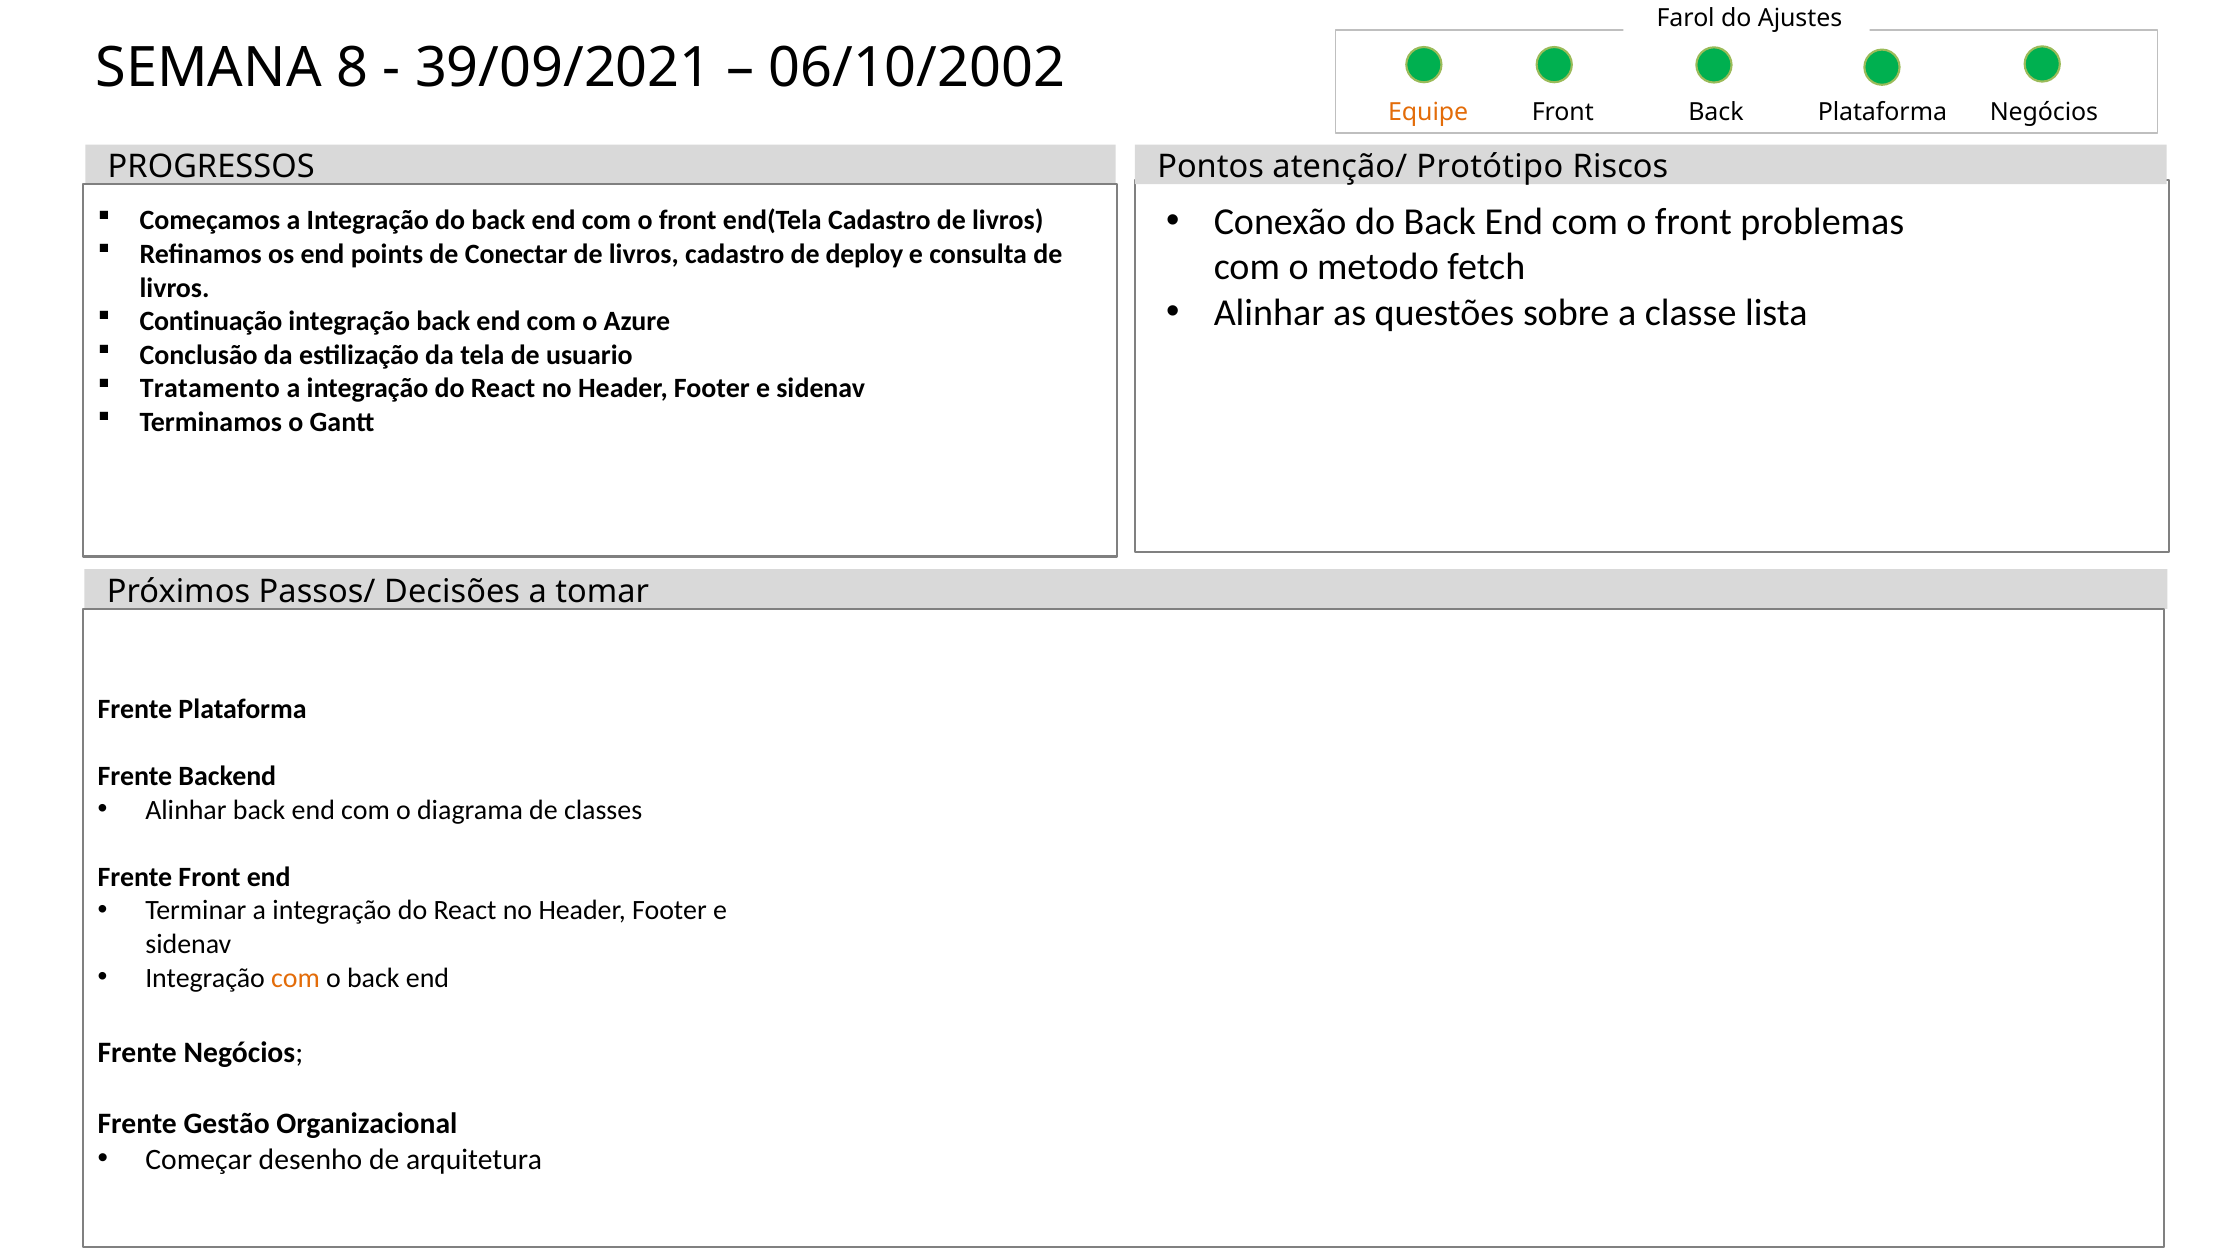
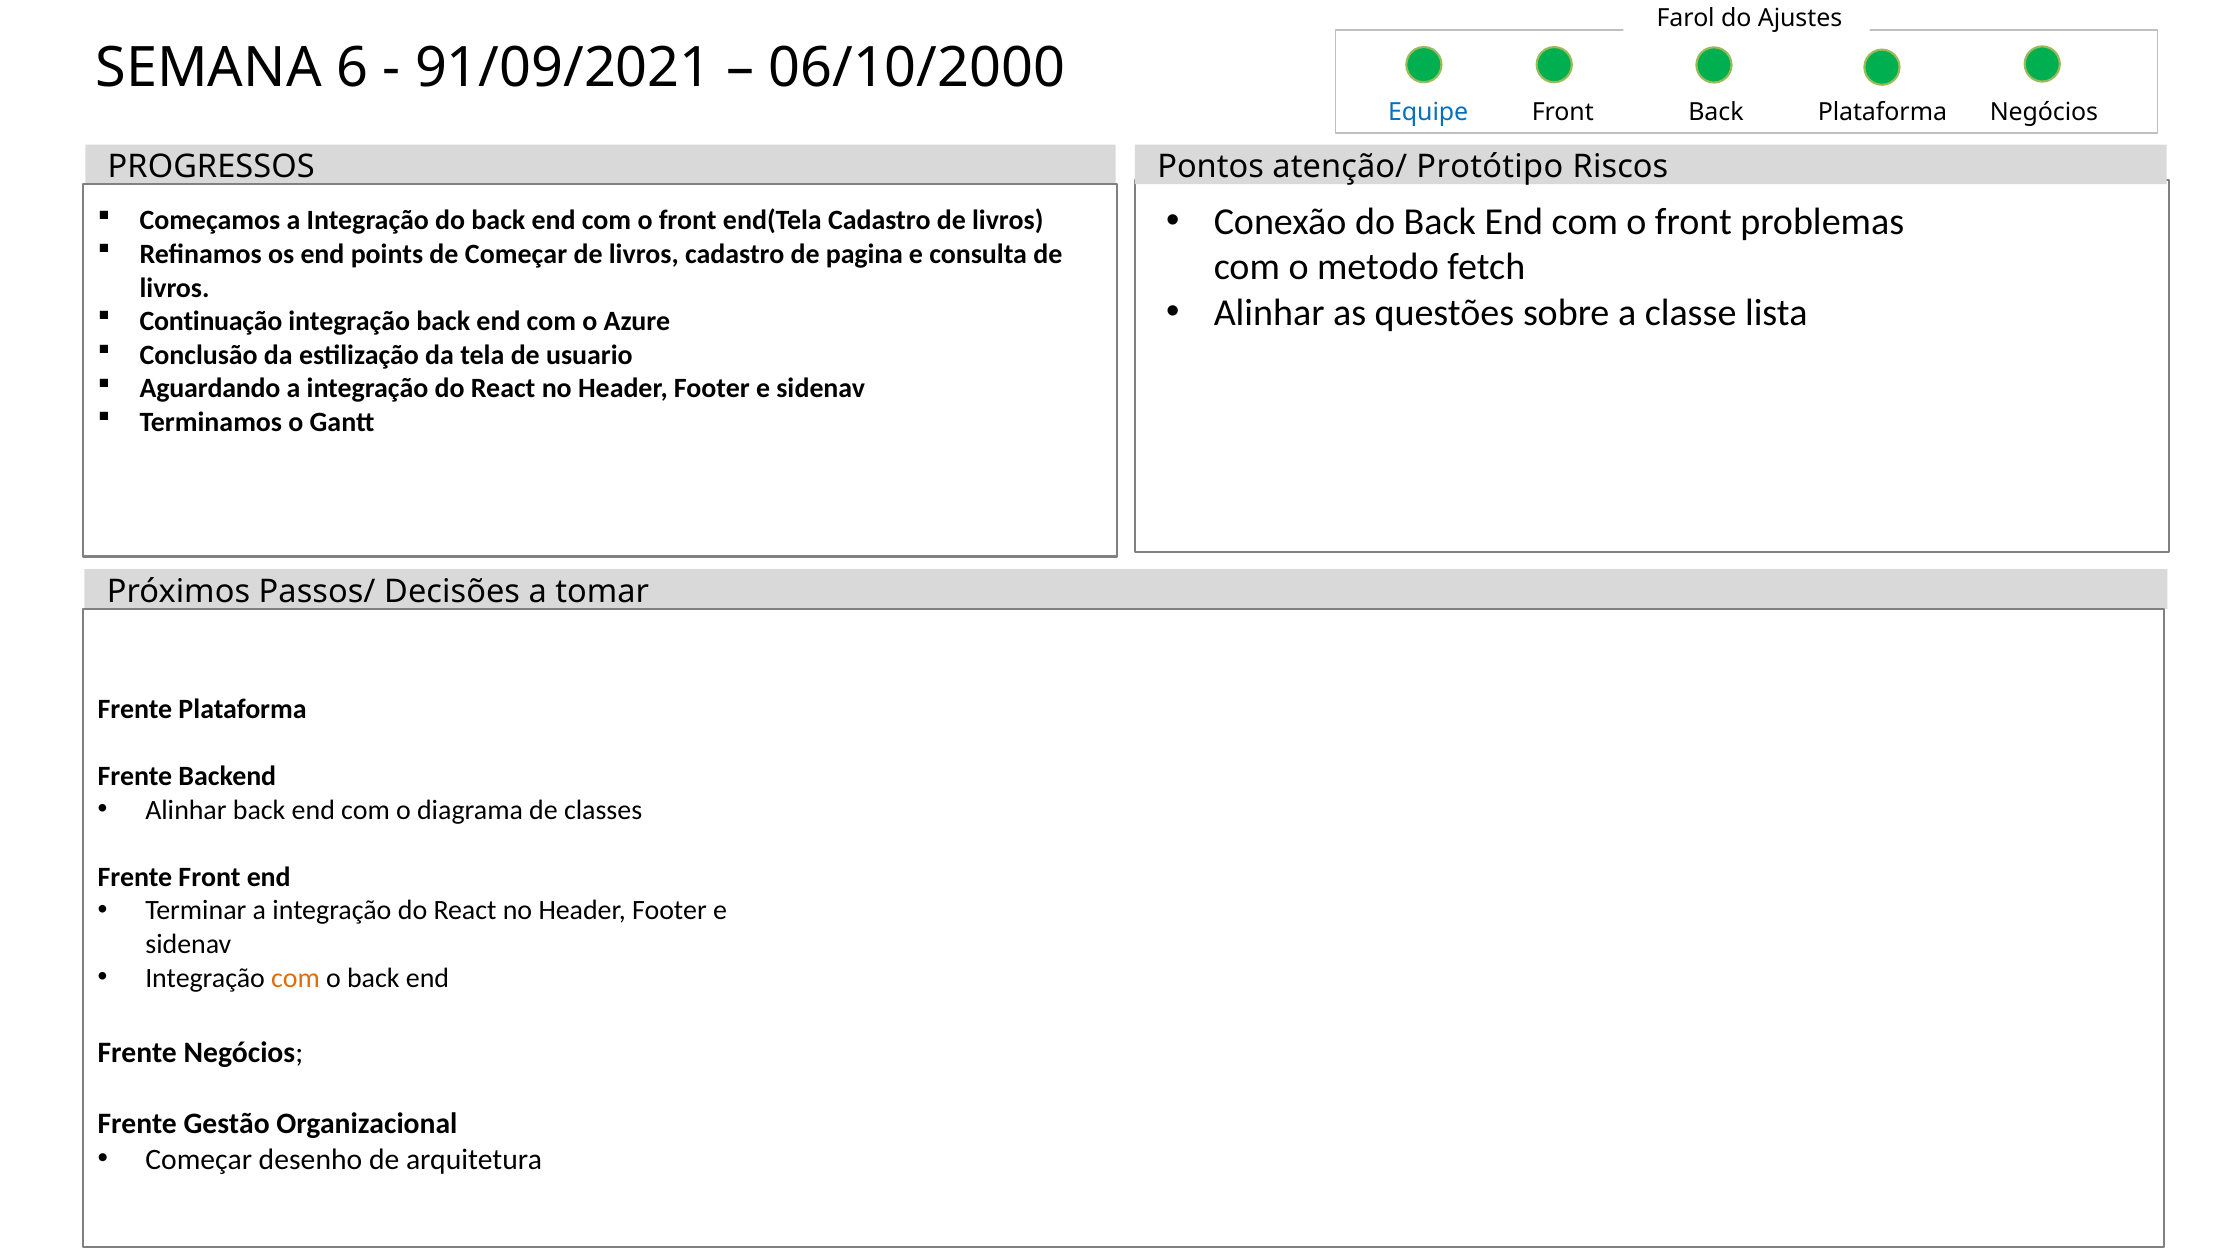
8: 8 -> 6 (352, 68)
39/09/2021: 39/09/2021 -> 91/09/2021 (563, 68)
06/10/2002: 06/10/2002 -> 06/10/2000 (917, 68)
Equipe colour: orange -> blue (1428, 113)
de Conectar: Conectar -> Começar (516, 254)
deploy: deploy -> pagina (864, 254)
Tratamento: Tratamento -> Aguardando (210, 389)
